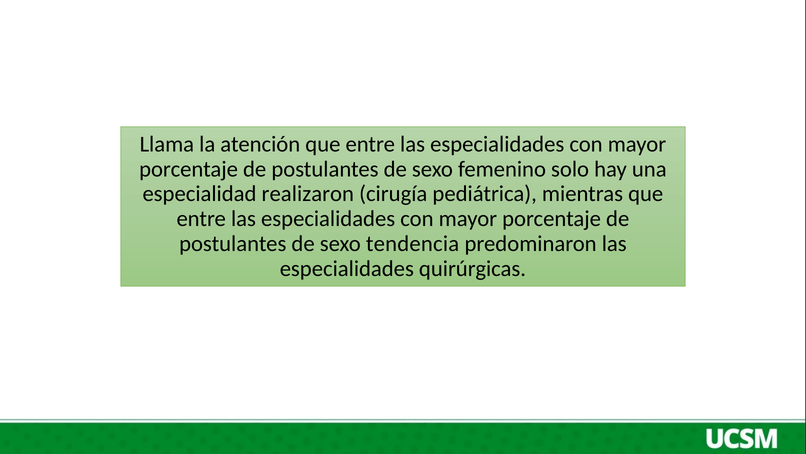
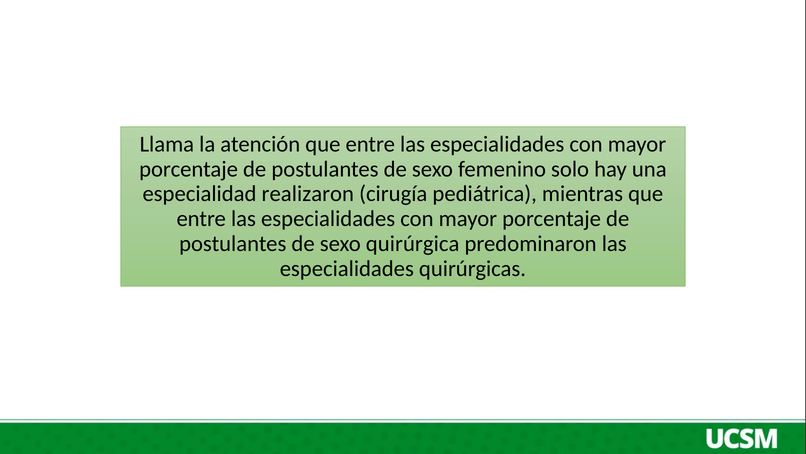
tendencia: tendencia -> quirúrgica (413, 243)
